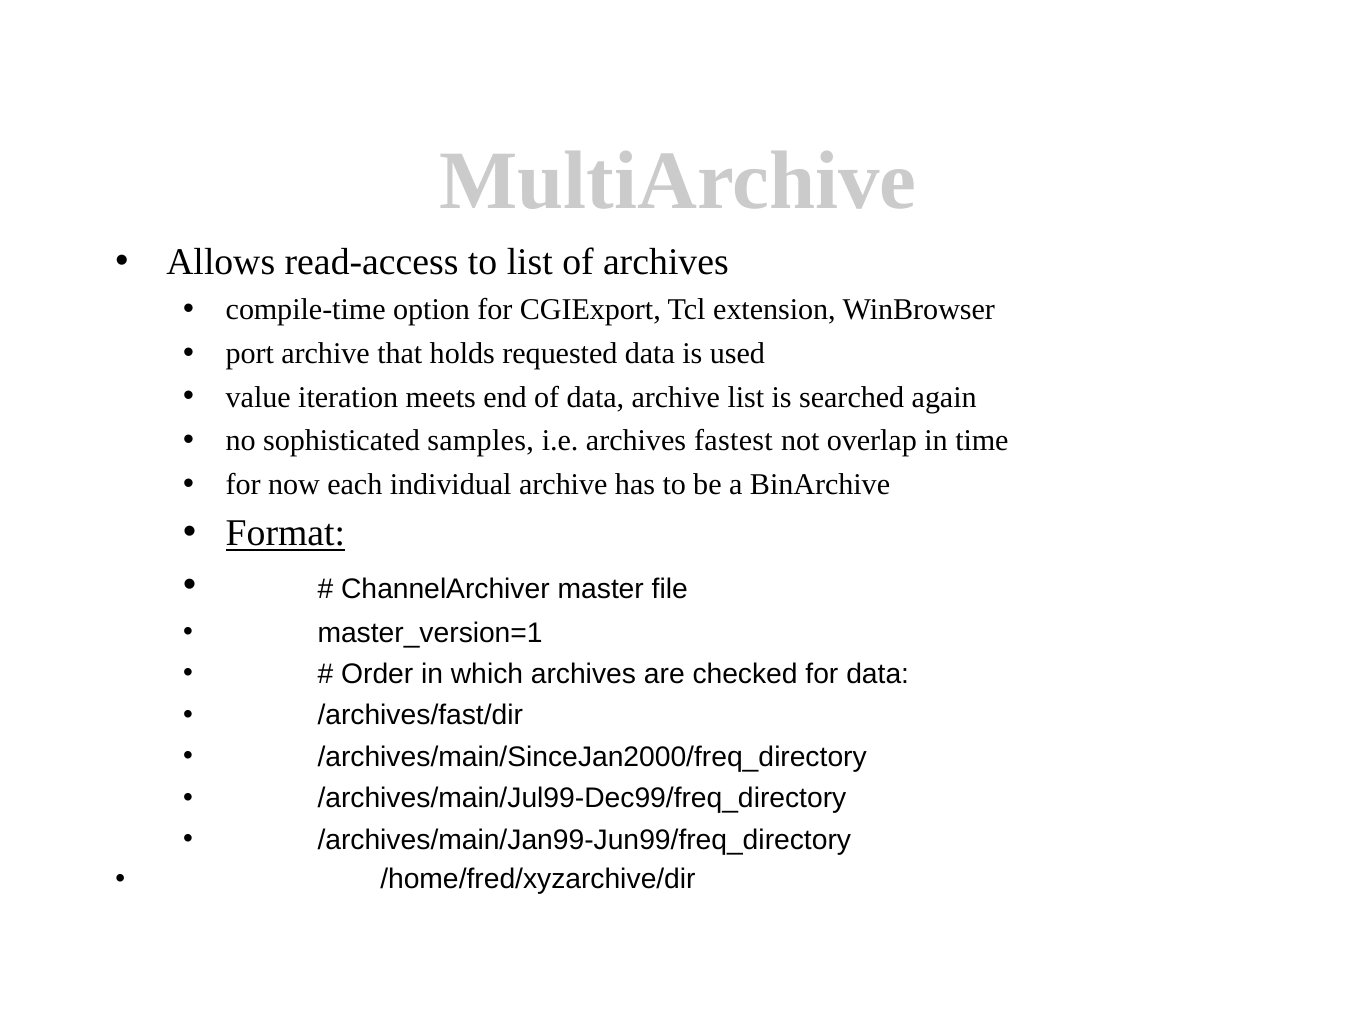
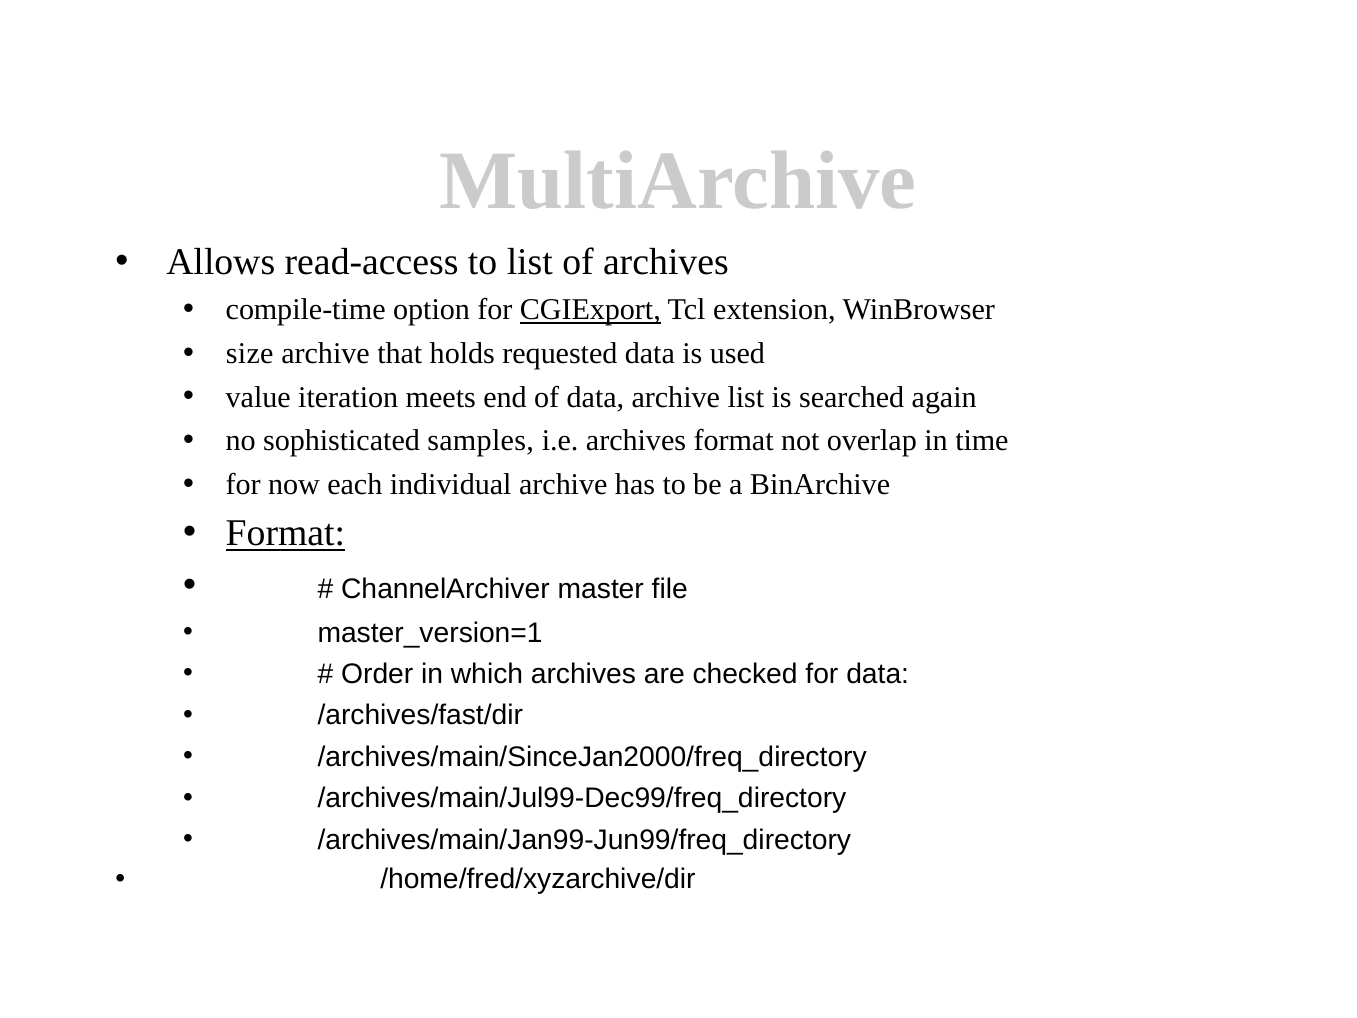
CGIExport underline: none -> present (590, 310)
port: port -> size (250, 353)
archives fastest: fastest -> format (734, 441)
